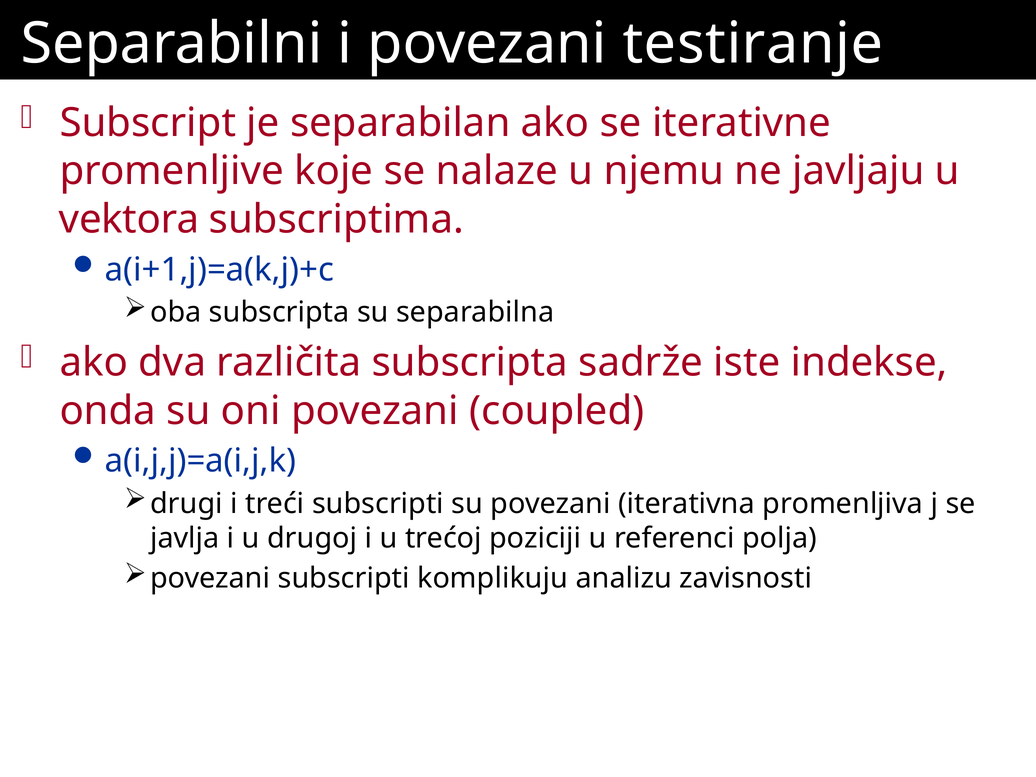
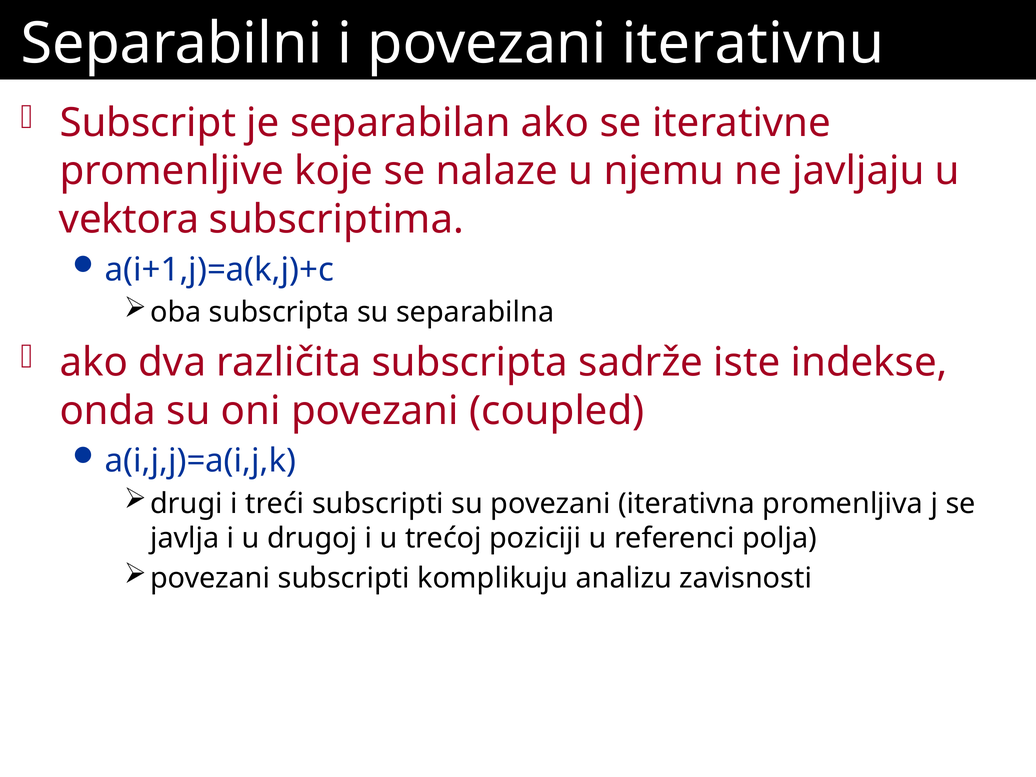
testiranje: testiranje -> iterativnu (753, 44)
